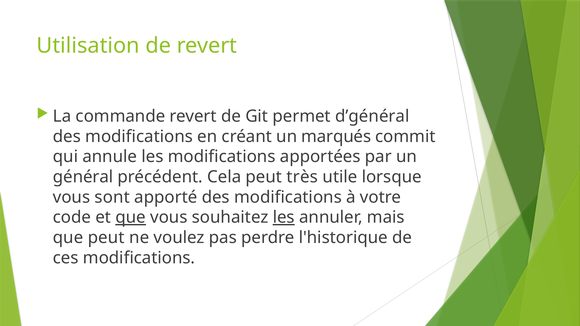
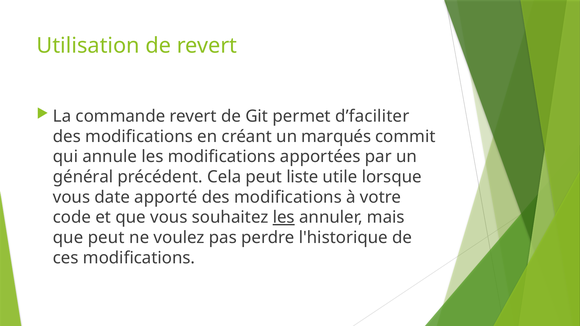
d’général: d’général -> d’faciliter (372, 116)
très: très -> liste (302, 177)
sont: sont -> date (112, 197)
que underline: present -> none (131, 218)
